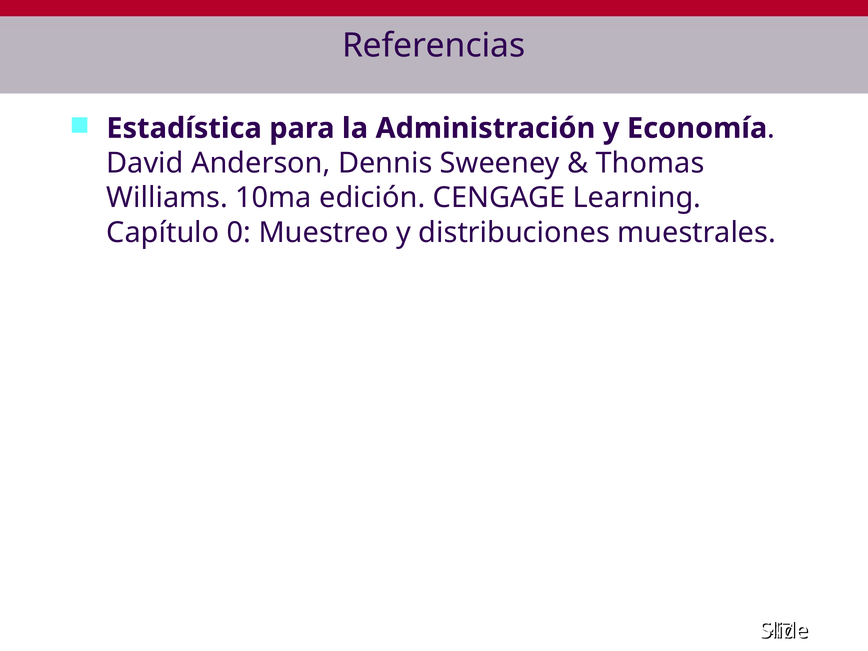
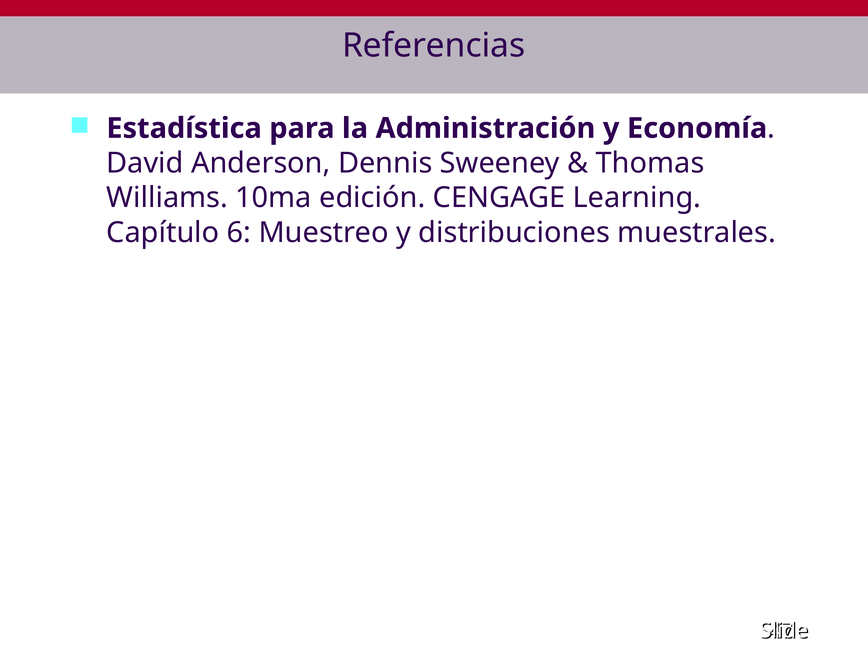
0: 0 -> 6 (239, 232)
